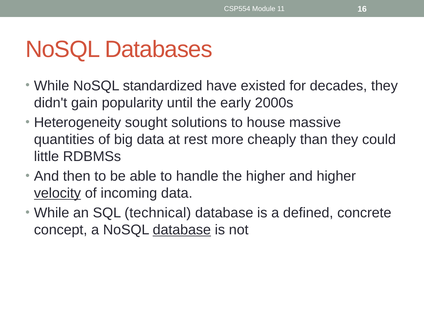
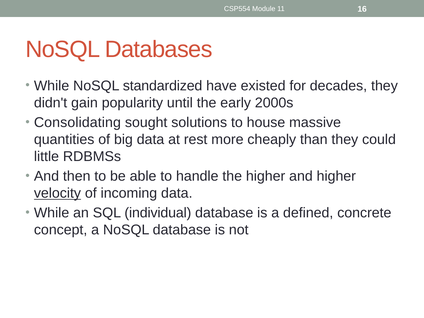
Heterogeneity: Heterogeneity -> Consolidating (77, 123)
technical: technical -> individual (158, 213)
database underline: present -> none (182, 230)
